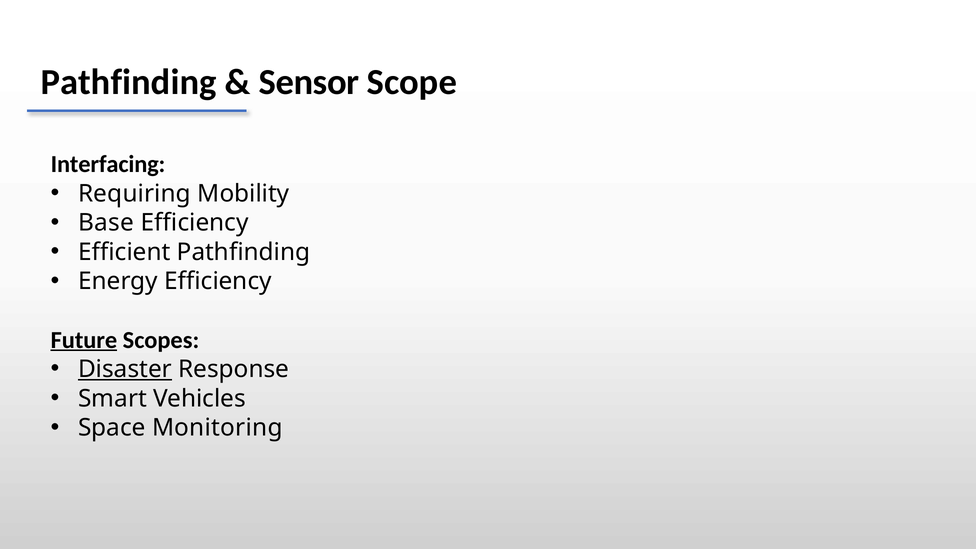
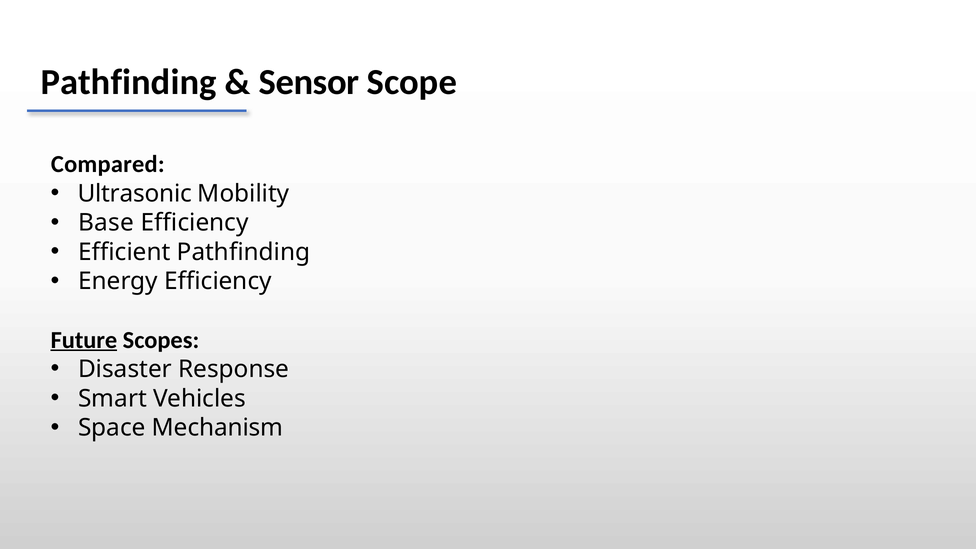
Interfacing: Interfacing -> Compared (108, 164)
Requiring: Requiring -> Ultrasonic (135, 194)
Disaster underline: present -> none (125, 369)
Monitoring: Monitoring -> Mechanism (217, 428)
